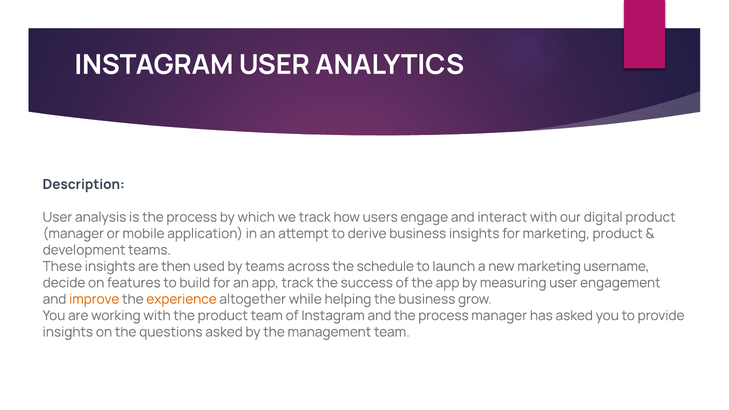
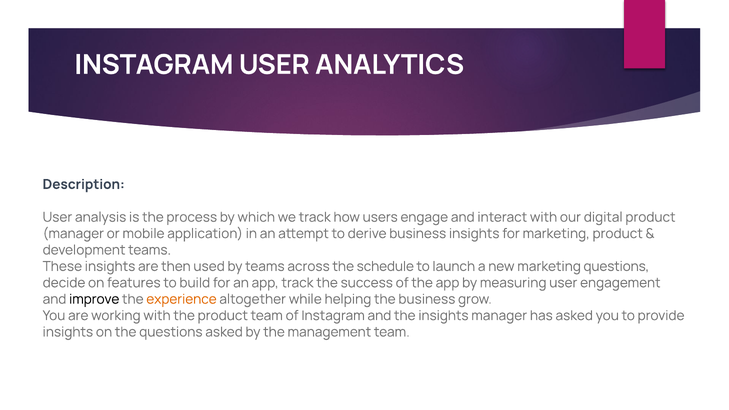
marketing username: username -> questions (616, 266)
improve colour: orange -> black (94, 299)
and the process: process -> insights (443, 316)
